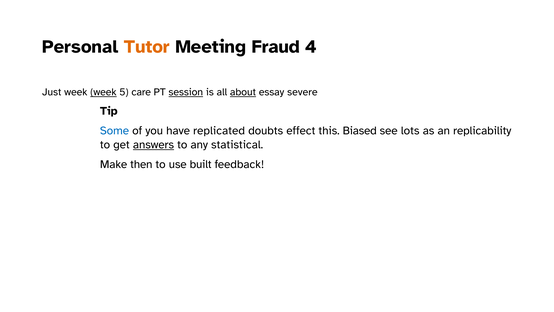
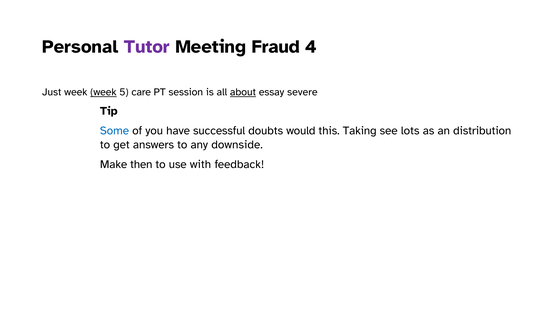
Tutor colour: orange -> purple (147, 47)
session underline: present -> none (186, 92)
replicated: replicated -> successful (219, 131)
effect: effect -> would (301, 131)
Biased: Biased -> Taking (360, 131)
replicability: replicability -> distribution (482, 131)
answers underline: present -> none (153, 144)
statistical: statistical -> downside (237, 144)
built: built -> with (201, 164)
